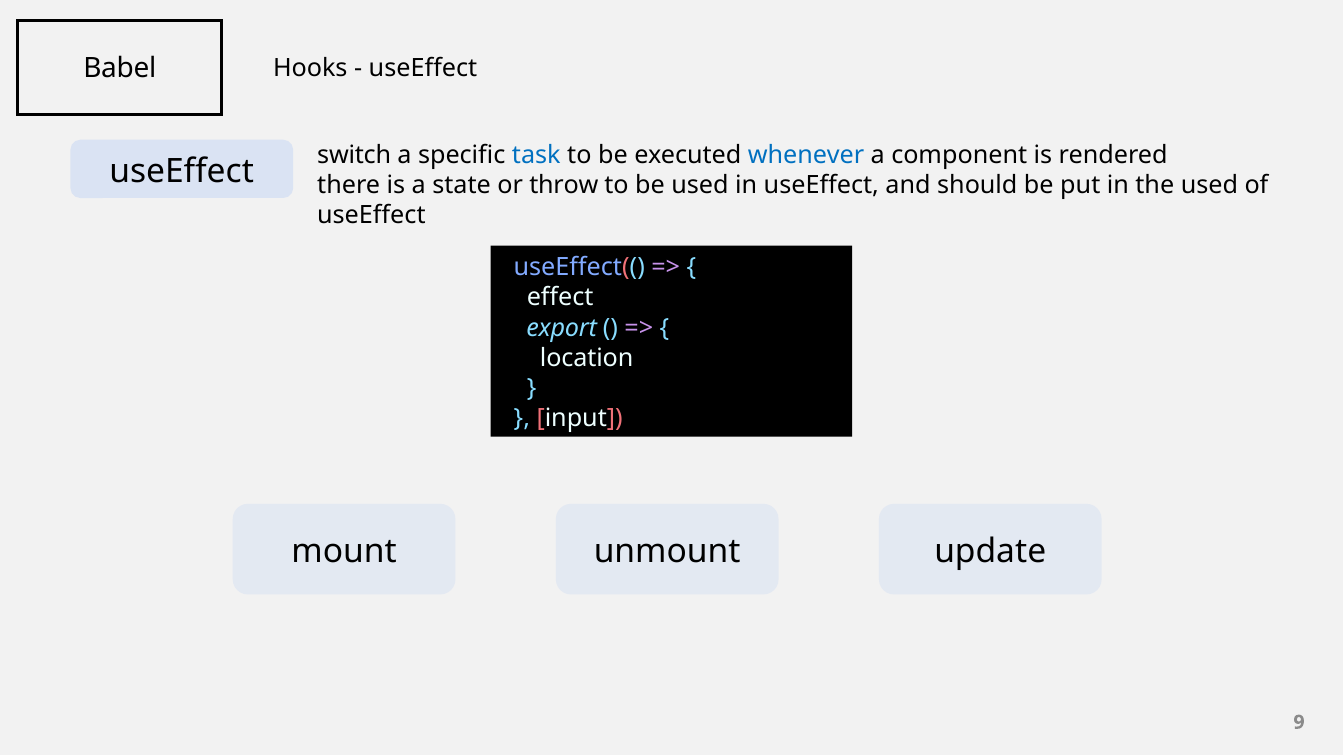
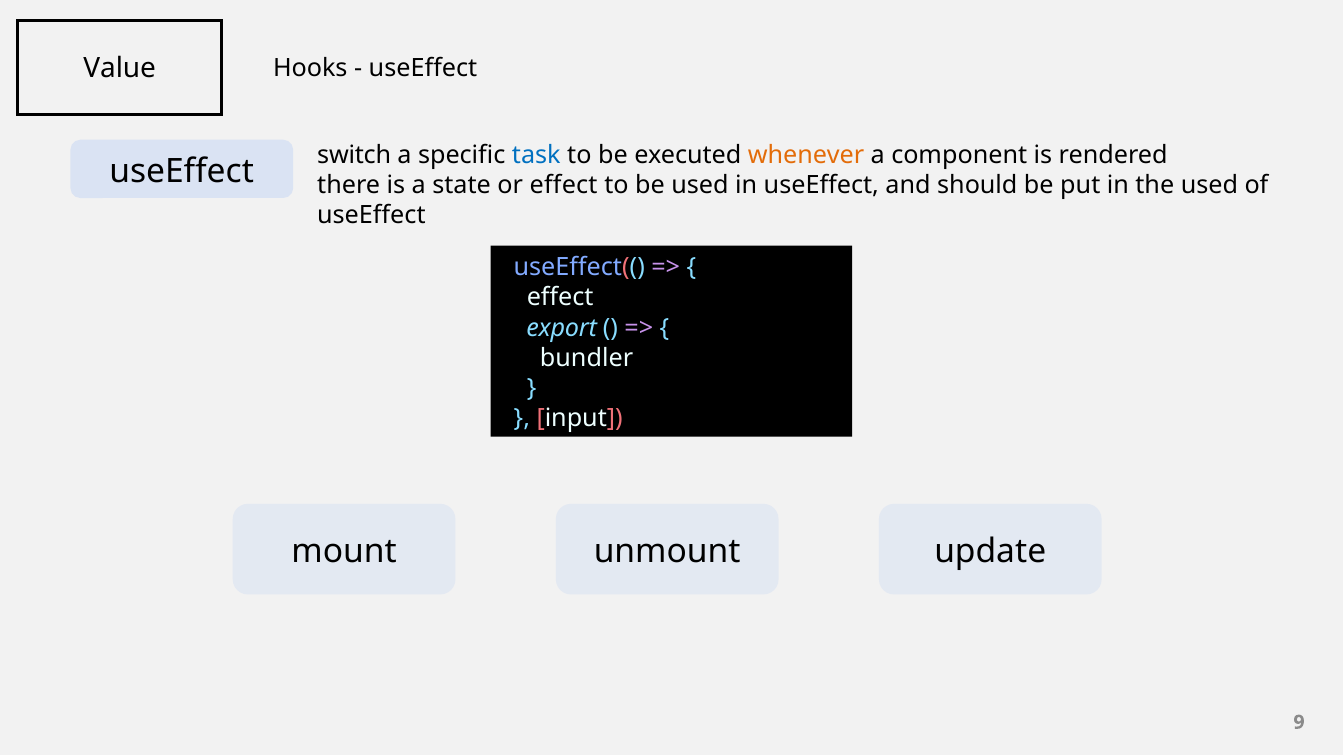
Babel: Babel -> Value (120, 69)
whenever colour: blue -> orange (806, 155)
or throw: throw -> effect (564, 185)
location: location -> bundler (587, 358)
